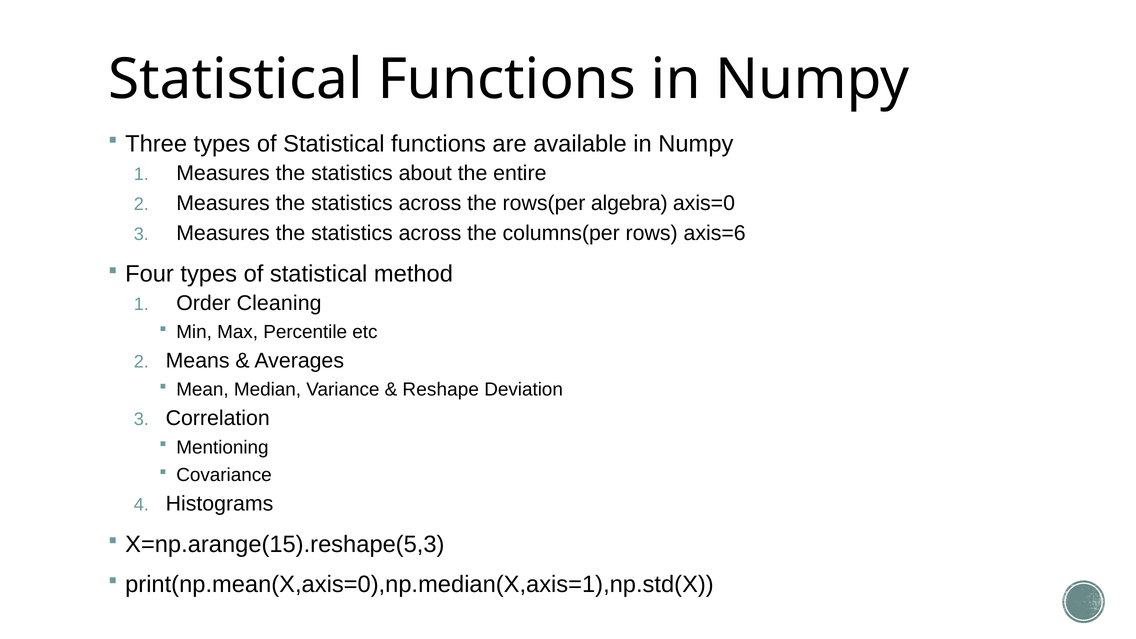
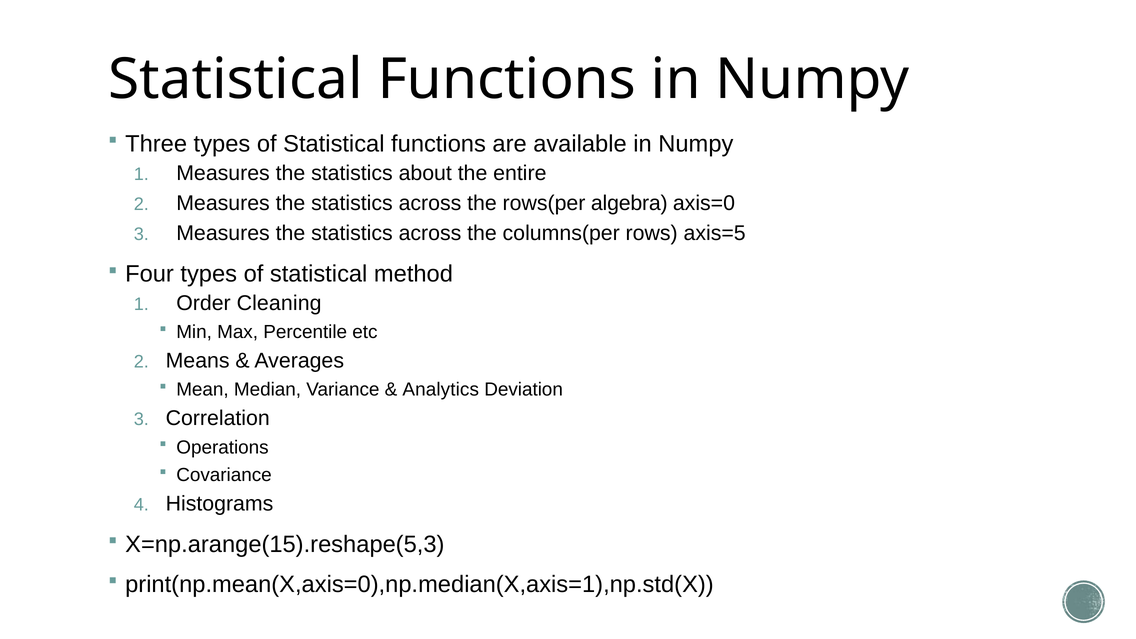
axis=6: axis=6 -> axis=5 (715, 233)
Reshape: Reshape -> Analytics (441, 390)
Mentioning: Mentioning -> Operations (222, 447)
